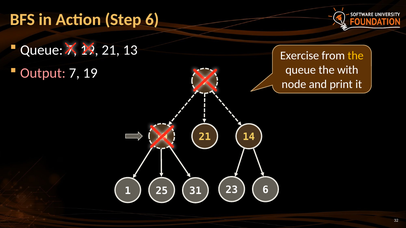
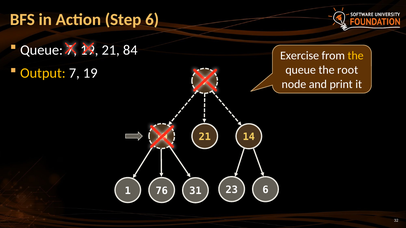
13: 13 -> 84 (130, 50)
with: with -> root (348, 70)
Output colour: pink -> yellow (43, 73)
25: 25 -> 76 (162, 191)
